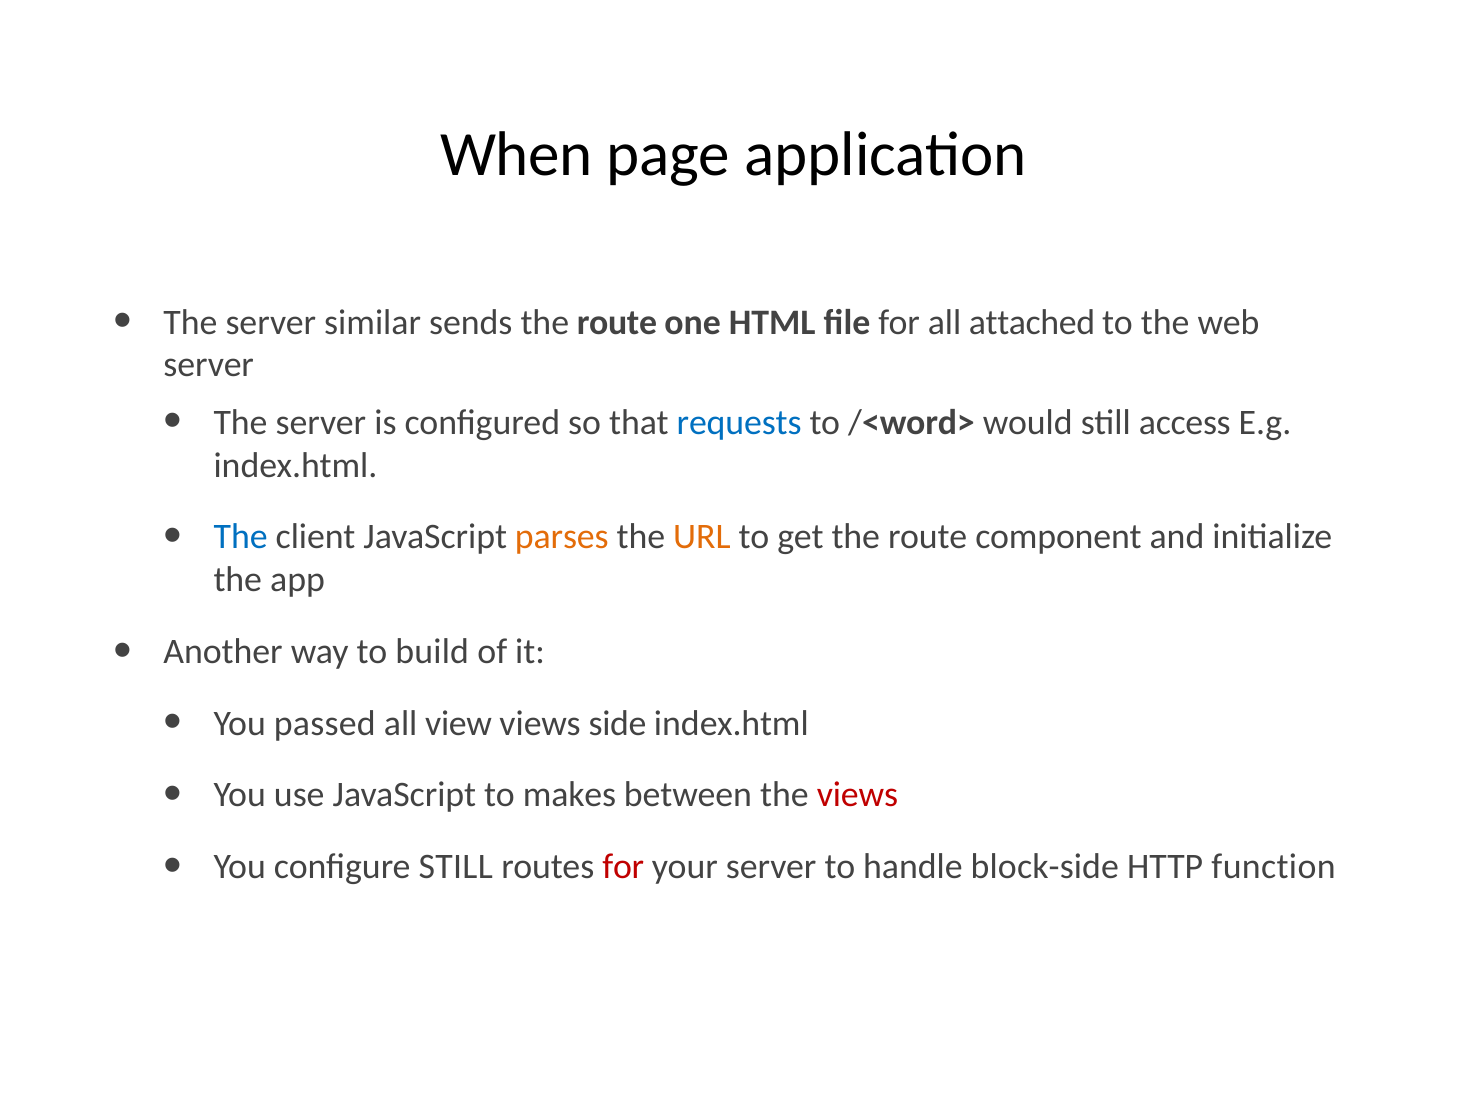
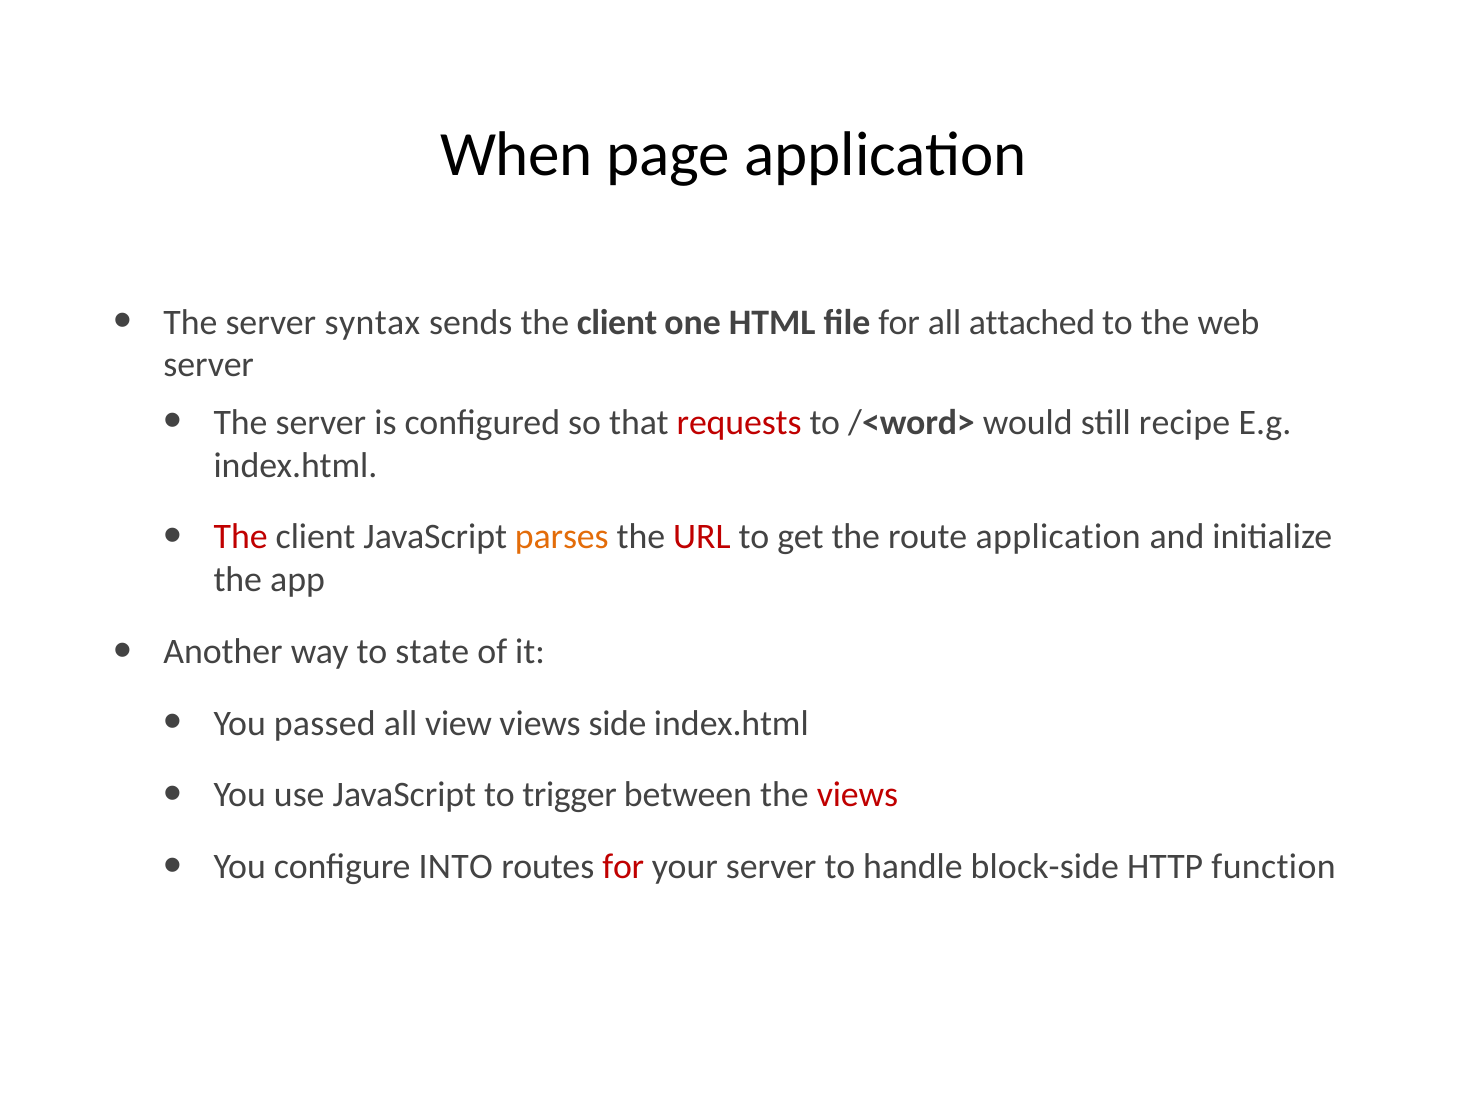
similar: similar -> syntax (372, 322)
sends the route: route -> client (617, 322)
requests colour: blue -> red (739, 422)
access: access -> recipe (1185, 422)
The colour: blue -> red (241, 537)
URL colour: orange -> red (702, 537)
route component: component -> application (1058, 537)
build: build -> state (432, 652)
makes: makes -> trigger (570, 795)
configure STILL: STILL -> INTO (456, 867)
